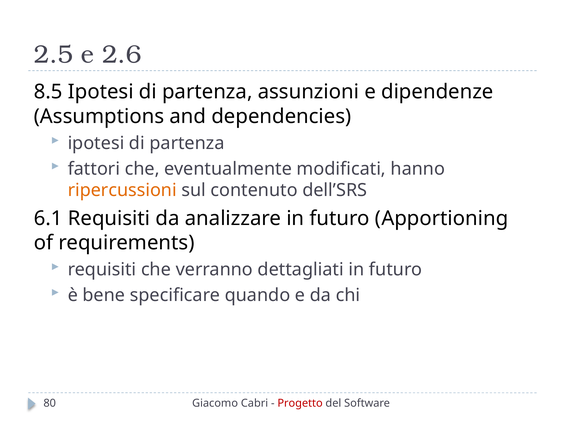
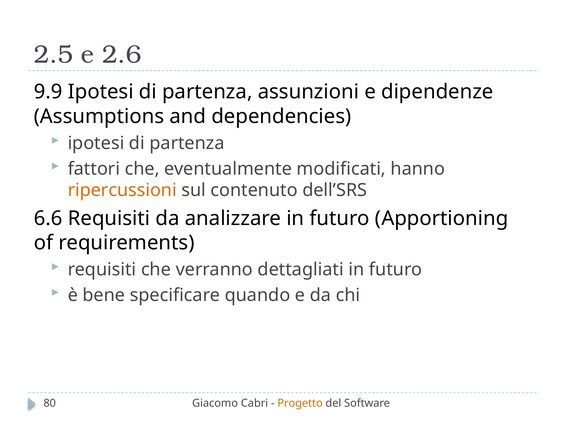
8.5: 8.5 -> 9.9 (48, 92)
6.1: 6.1 -> 6.6 (48, 218)
Progetto colour: red -> orange (300, 403)
